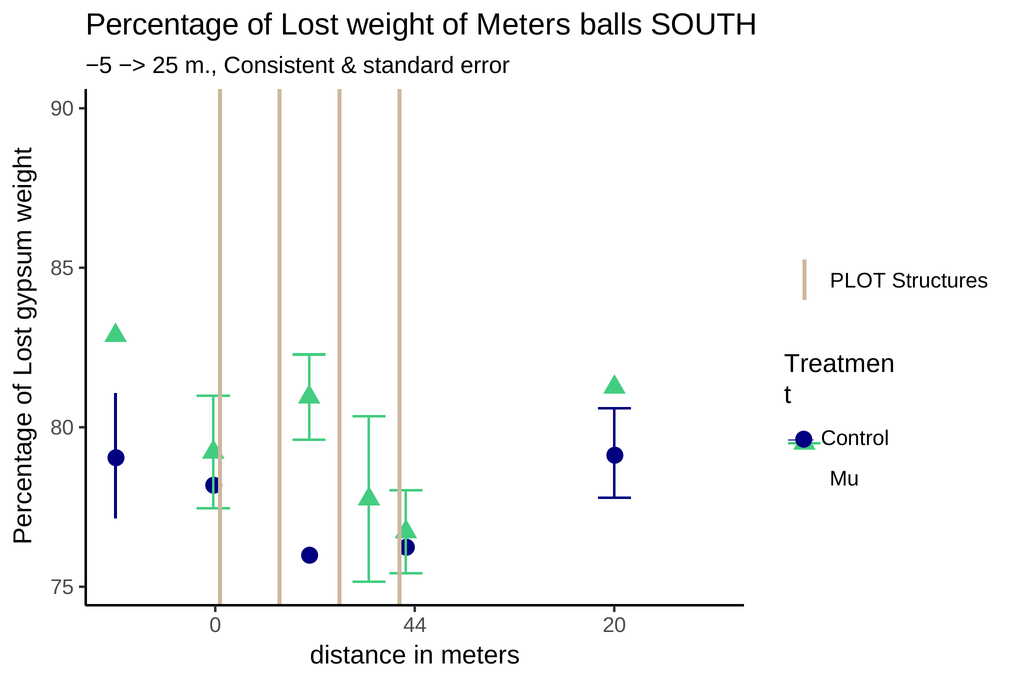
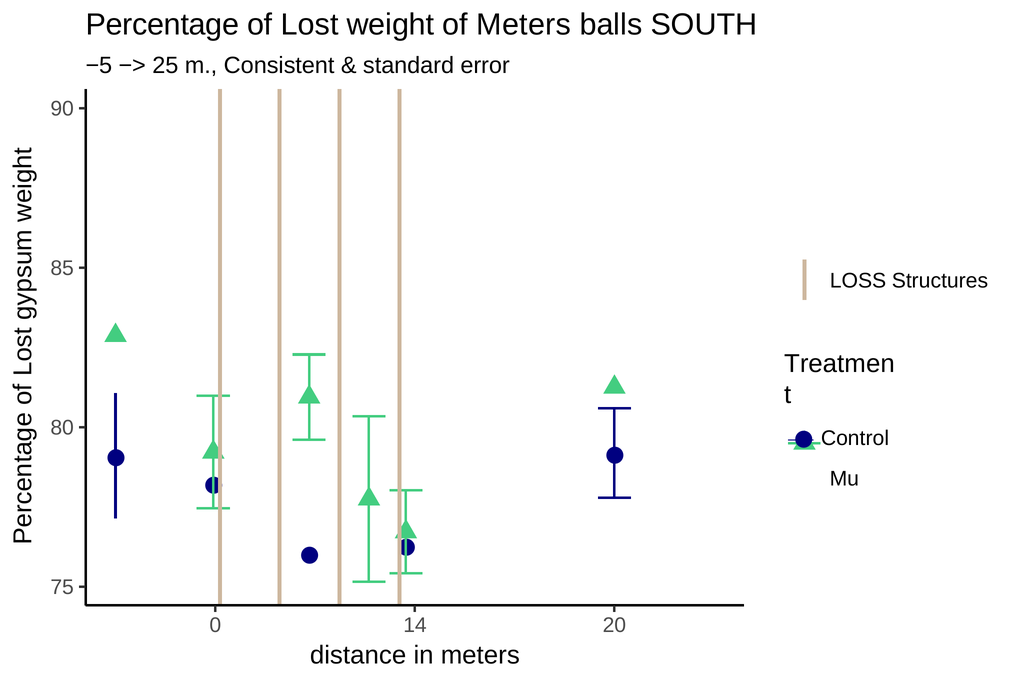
PLOT: PLOT -> LOSS (858, 280)
44: 44 -> 14 (415, 625)
